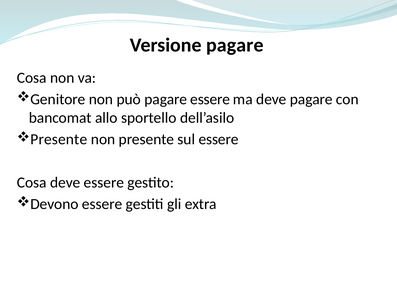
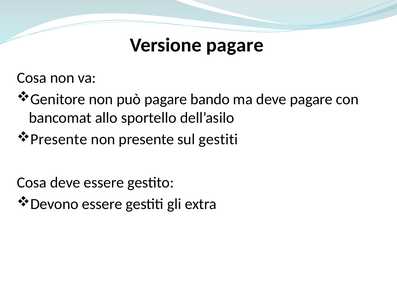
pagare essere: essere -> bando (210, 100)
sul essere: essere -> gestiti (218, 140)
